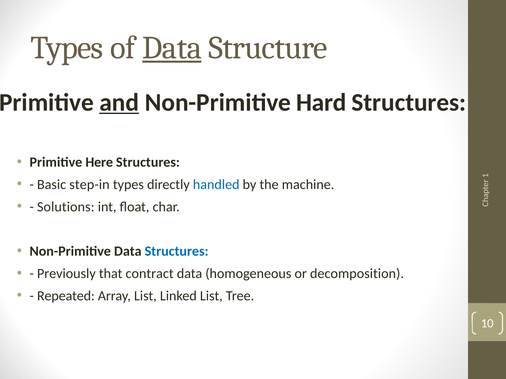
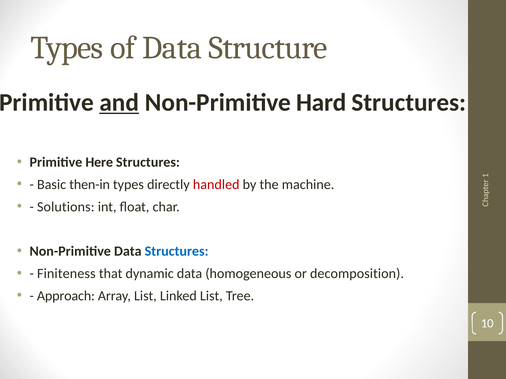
Data underline: present -> none (172, 48)
step-in: step-in -> then-in (90, 185)
handled colour: blue -> red (216, 185)
Previously: Previously -> Finiteness (66, 274)
contract: contract -> dynamic (150, 274)
Repeated: Repeated -> Approach (66, 296)
